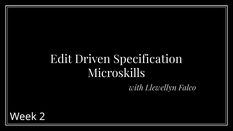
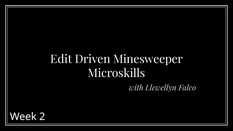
Specification: Specification -> Minesweeper (148, 59)
